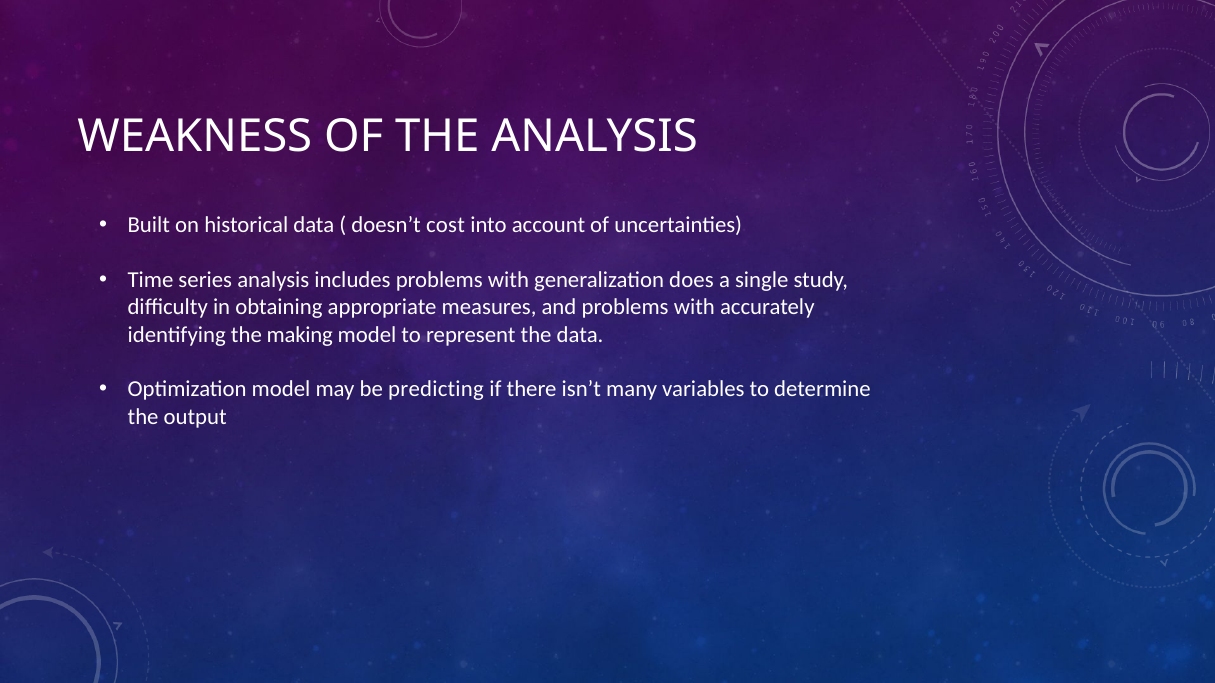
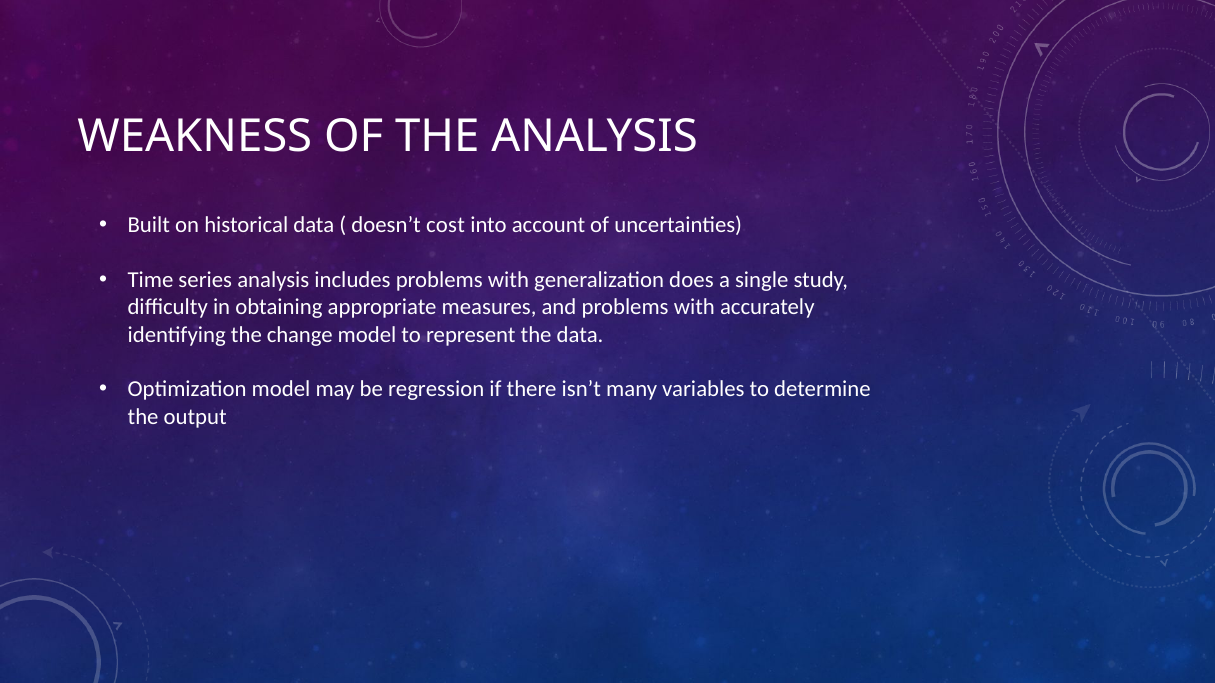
making: making -> change (300, 335)
predicting: predicting -> regression (436, 390)
